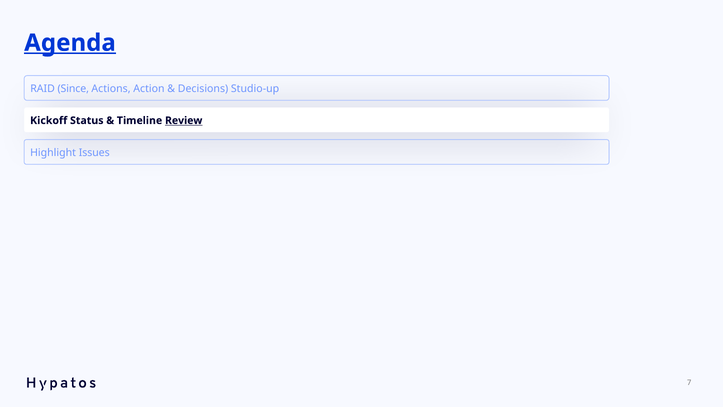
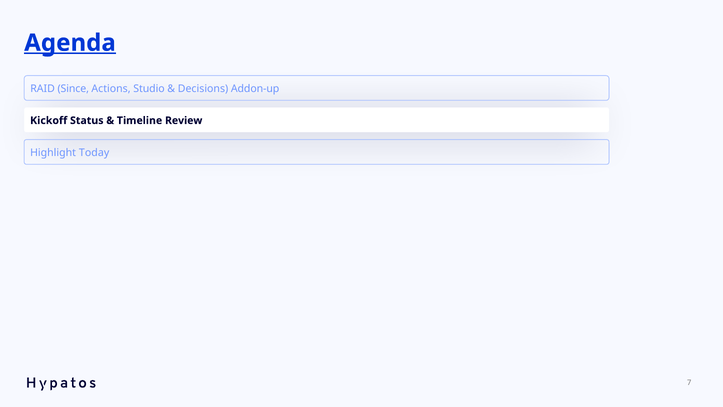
Action: Action -> Studio (149, 89)
Studio-up: Studio-up -> Addon-up (255, 89)
Review underline: present -> none (184, 120)
Issues: Issues -> Today (94, 153)
